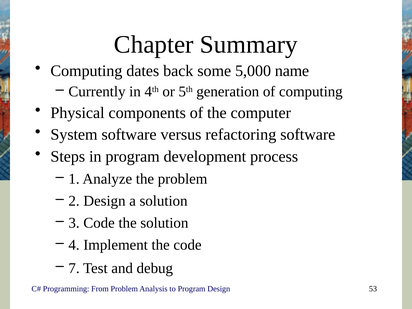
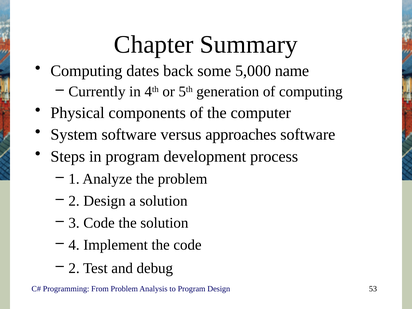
refactoring: refactoring -> approaches (241, 135)
7: 7 -> 2 (74, 268)
